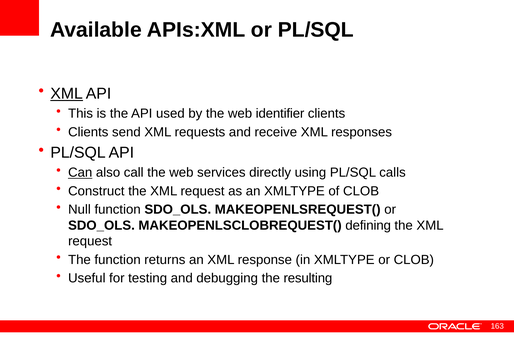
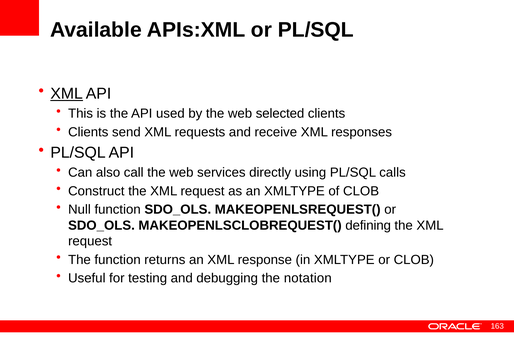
identifier: identifier -> selected (280, 113)
Can underline: present -> none (80, 173)
resulting: resulting -> notation (308, 278)
